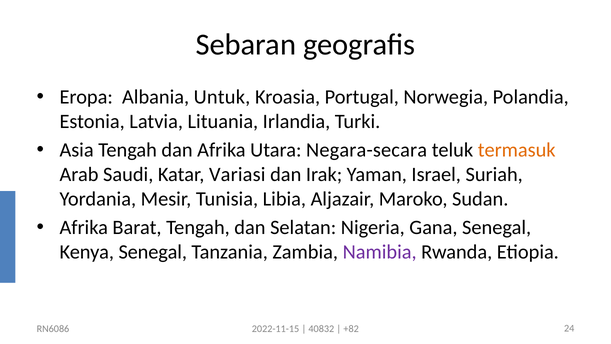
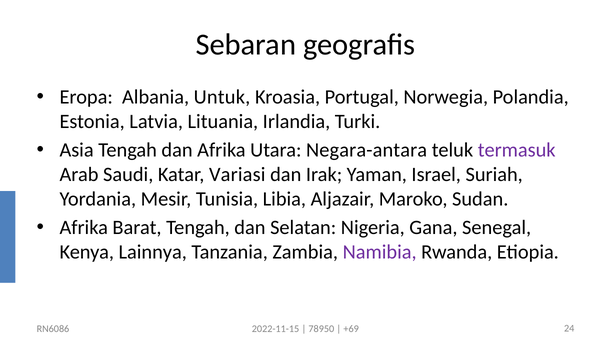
Negara-secara: Negara-secara -> Negara-antara (367, 150)
termasuk colour: orange -> purple (517, 150)
Kenya Senegal: Senegal -> Lainnya (153, 252)
40832: 40832 -> 78950 (321, 328)
+82: +82 -> +69 (351, 328)
